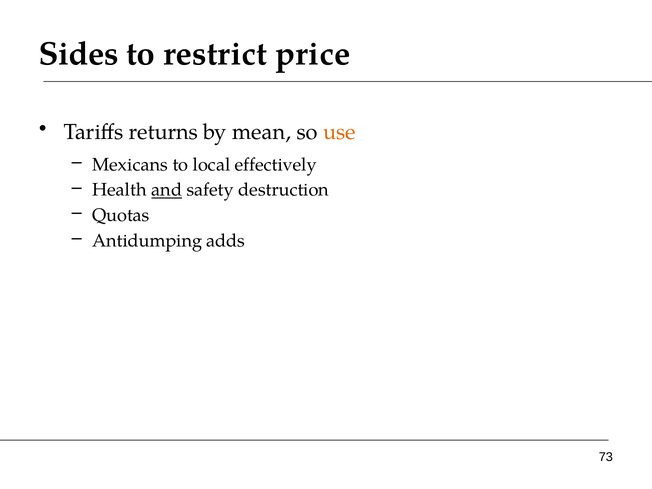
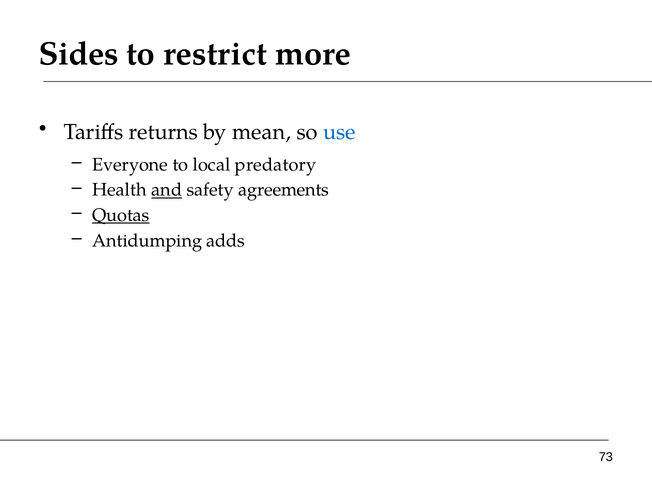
price: price -> more (313, 54)
use colour: orange -> blue (340, 132)
Mexicans: Mexicans -> Everyone (130, 165)
effectively: effectively -> predatory (276, 165)
destruction: destruction -> agreements (284, 190)
Quotas underline: none -> present (121, 215)
